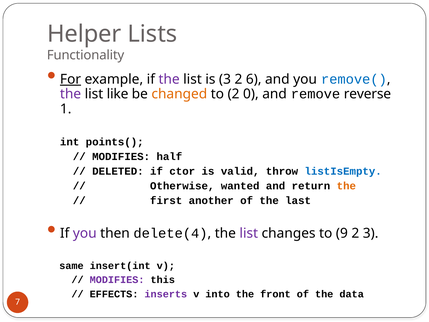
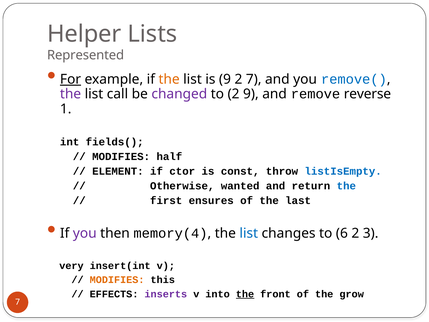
Functionality: Functionality -> Represented (86, 55)
the colour: purple -> orange (169, 79)
is 3: 3 -> 9 (225, 79)
2 6: 6 -> 7 (254, 79)
like: like -> call (117, 94)
changed colour: orange -> purple (179, 94)
2 0: 0 -> 9 (251, 94)
points(: points( -> fields( (115, 142)
DELETED: DELETED -> ELEMENT (118, 171)
valid: valid -> const (240, 171)
the colour: orange -> blue (346, 186)
another: another -> ensures (211, 200)
delete(4: delete(4 -> memory(4 (170, 233)
list colour: purple -> blue (249, 233)
9: 9 -> 6 (342, 233)
same: same -> very (71, 266)
MODIFIES colour: purple -> orange (117, 280)
the underline: none -> present (245, 294)
data: data -> grow (352, 294)
